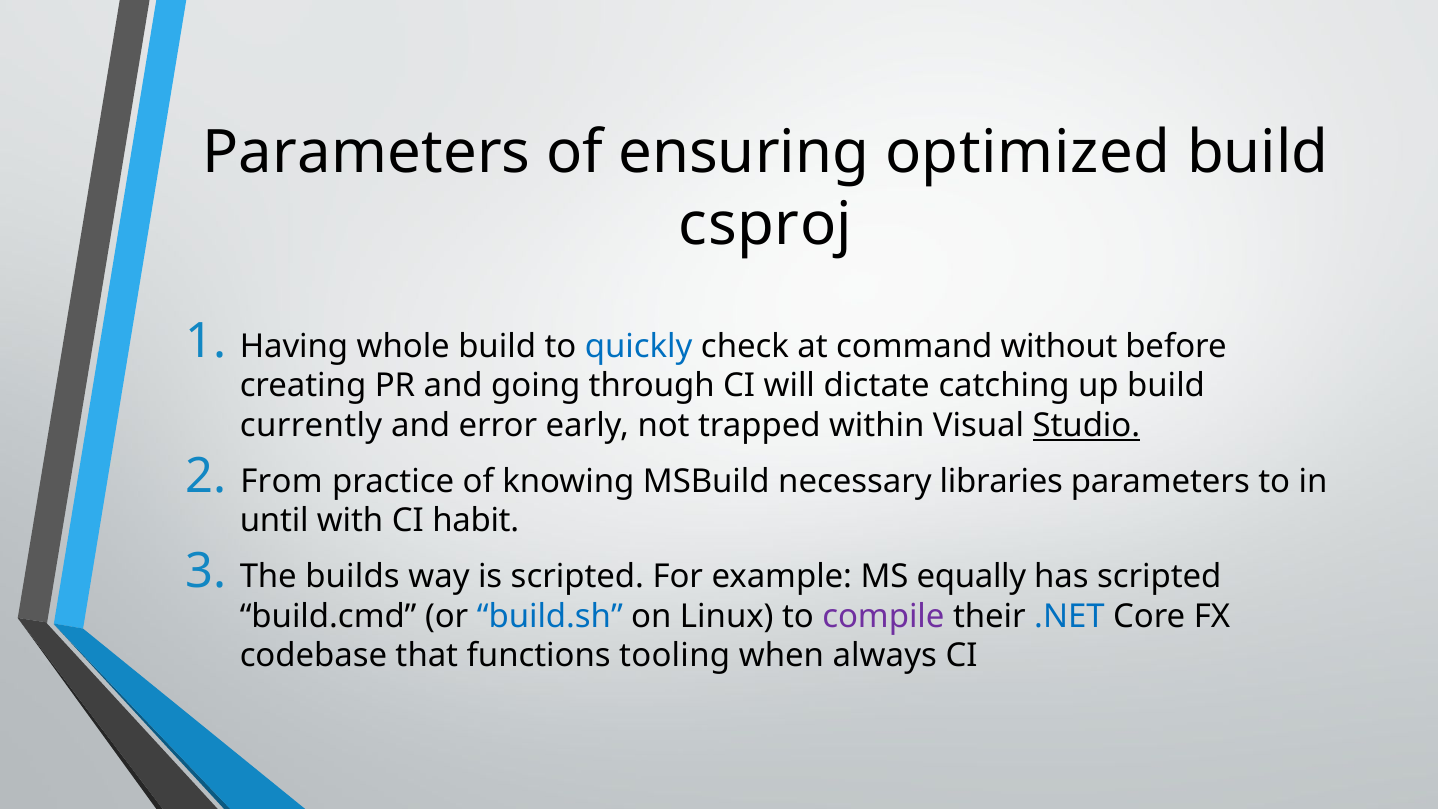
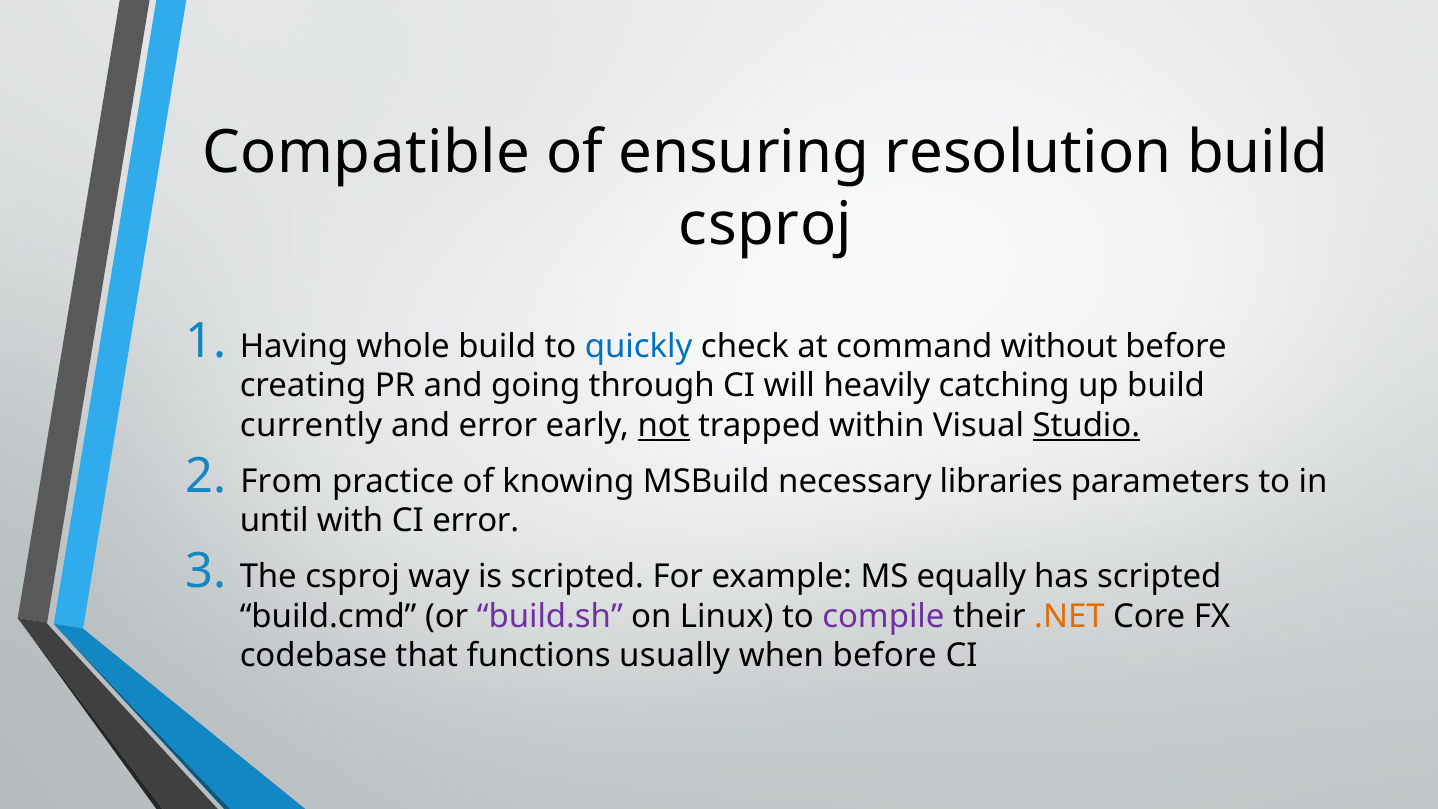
Parameters: Parameters -> Compatible (366, 152)
optimized: optimized -> resolution (1028, 152)
dictate: dictate -> heavily (877, 386)
not underline: none -> present (664, 426)
CI habit: habit -> error (476, 521)
The builds: builds -> csproj (353, 577)
build.sh colour: blue -> purple (550, 616)
.NET colour: blue -> orange (1069, 616)
tooling: tooling -> usually (675, 656)
when always: always -> before (885, 656)
